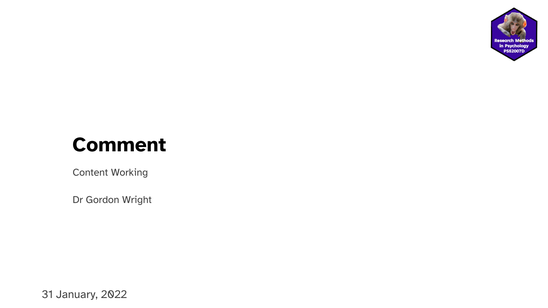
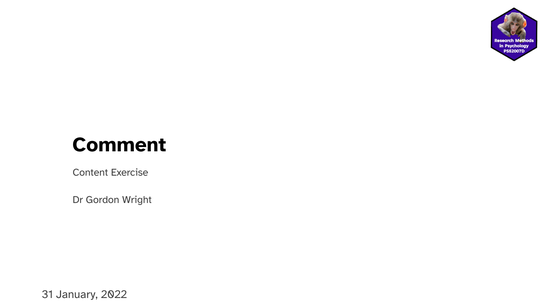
Working: Working -> Exercise (130, 173)
